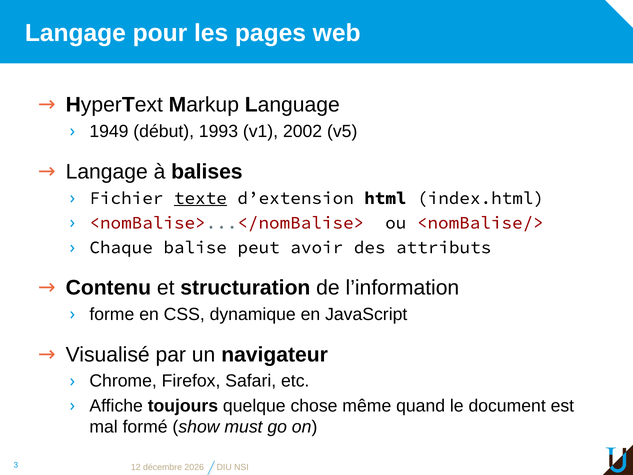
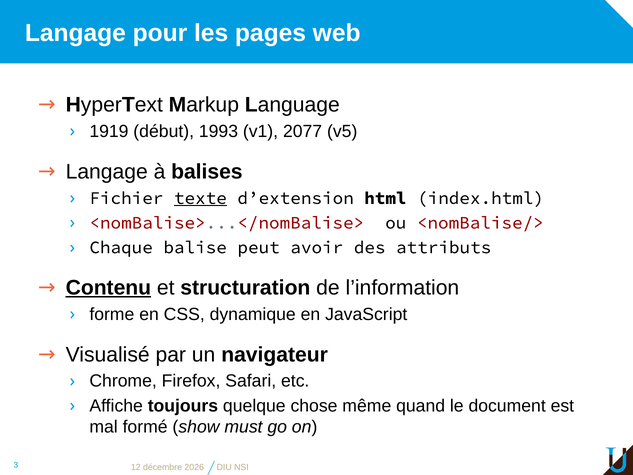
1949: 1949 -> 1919 (109, 131)
2002: 2002 -> 2077 (303, 131)
Contenu underline: none -> present (108, 288)
